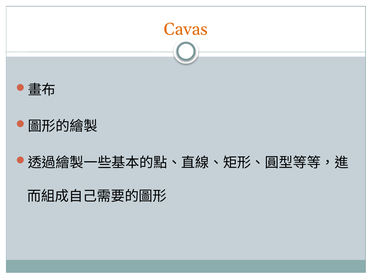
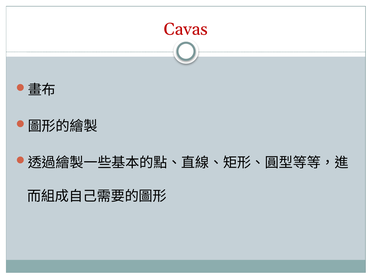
Cavas colour: orange -> red (186, 29)
